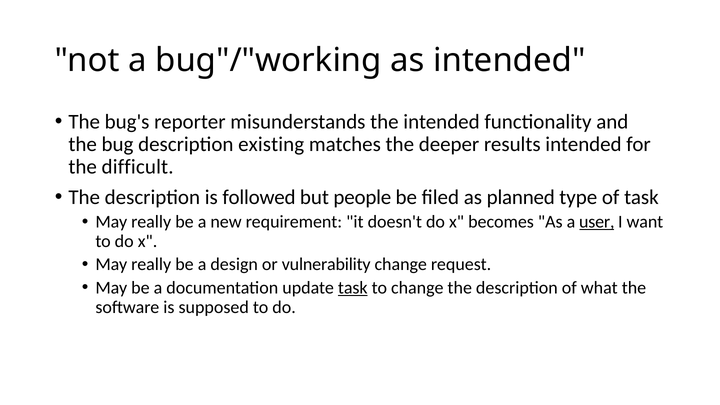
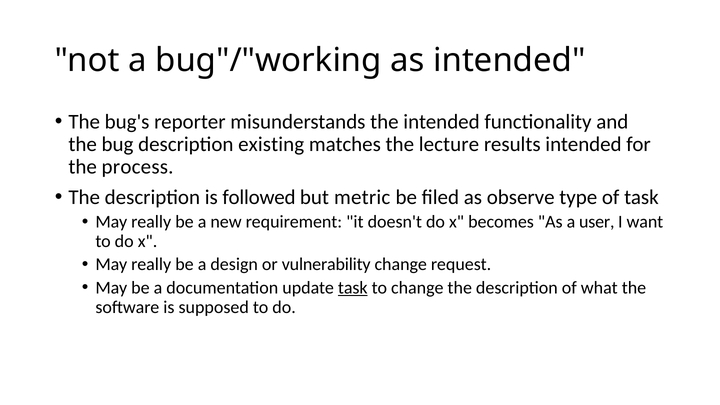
deeper: deeper -> lecture (449, 144)
difficult: difficult -> process (138, 167)
people: people -> metric (362, 197)
planned: planned -> observe (521, 197)
user underline: present -> none (597, 222)
